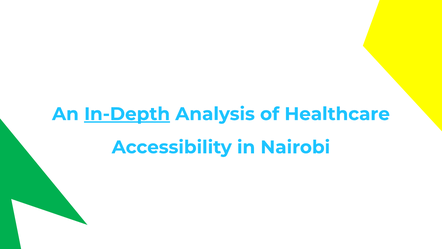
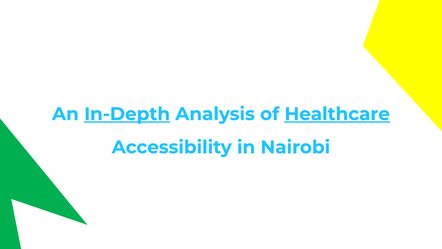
Healthcare underline: none -> present (337, 114)
